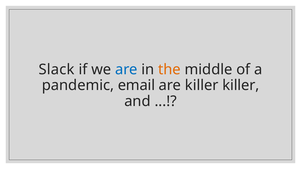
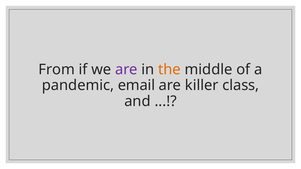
Slack: Slack -> From (57, 70)
are colour: blue -> purple (126, 70)
killer killer: killer -> class (241, 86)
